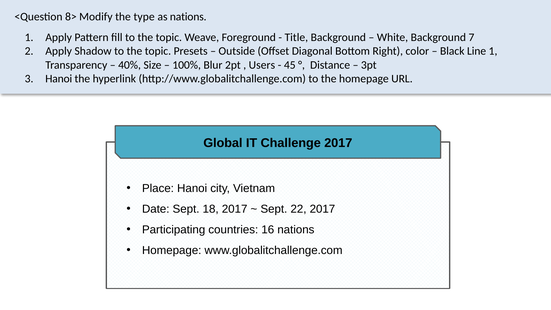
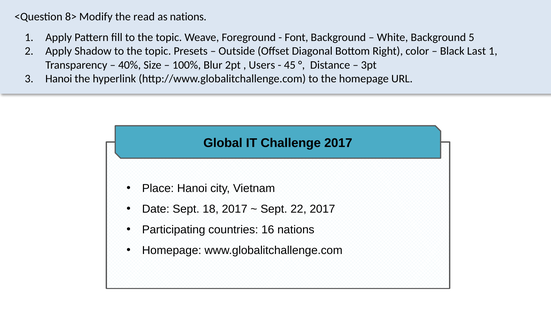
type: type -> read (144, 17)
Title: Title -> Font (296, 37)
7: 7 -> 5 (471, 37)
Line: Line -> Last (477, 51)
